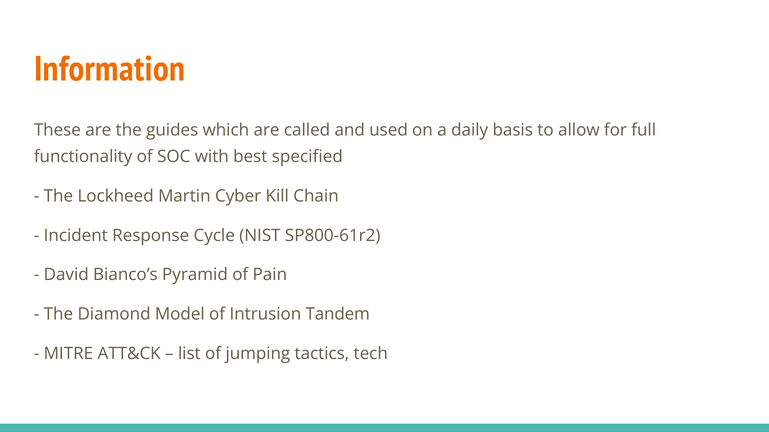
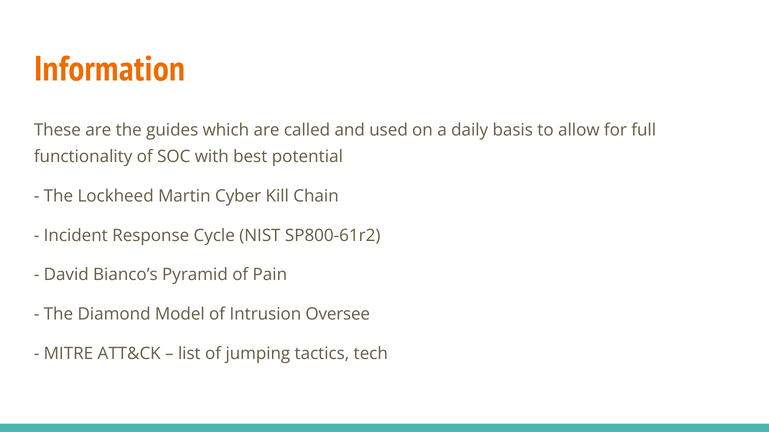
specified: specified -> potential (307, 157)
Tandem: Tandem -> Oversee (338, 315)
